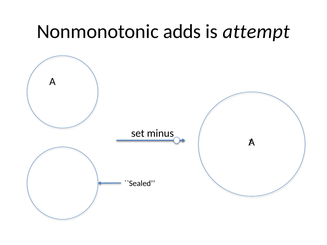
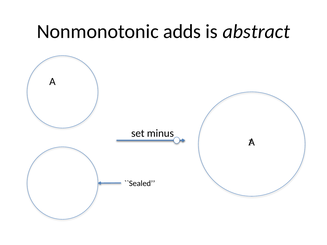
attempt: attempt -> abstract (256, 32)
